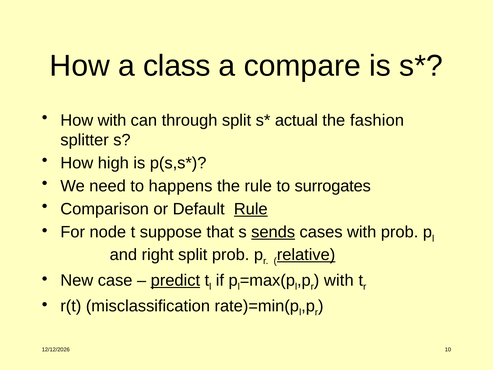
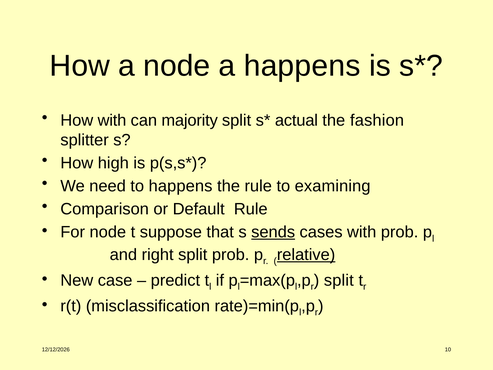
a class: class -> node (177, 66)
a compare: compare -> happens (302, 66)
through: through -> majority (190, 120)
surrogates: surrogates -> examining (333, 186)
Rule underline: present -> none (251, 209)
predict underline: present -> none (175, 280)
with: with -> split (339, 280)
